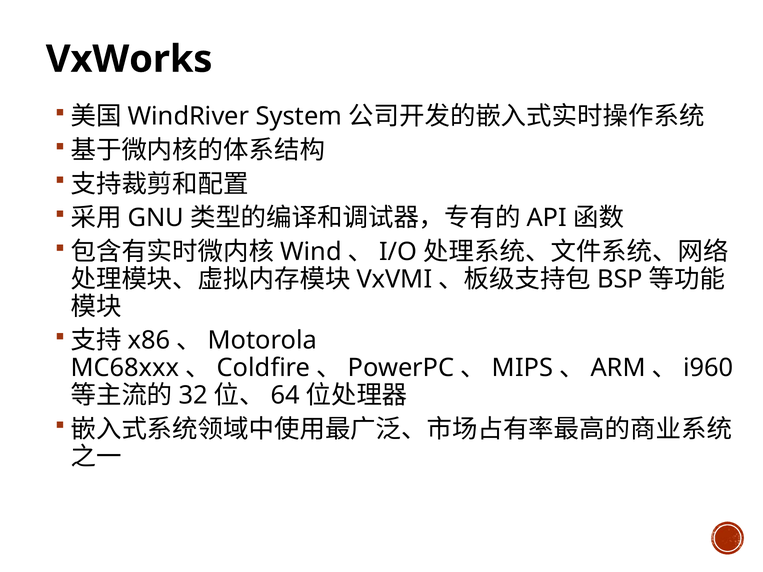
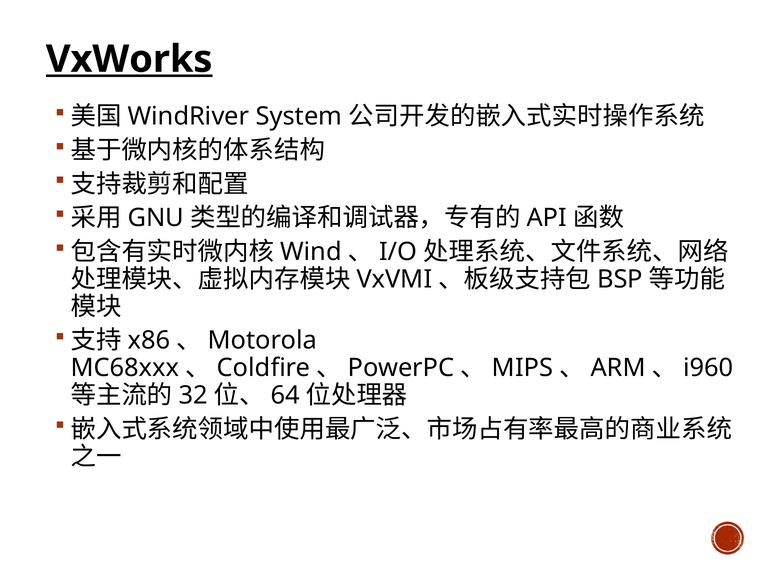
VxWorks underline: none -> present (129, 59)
